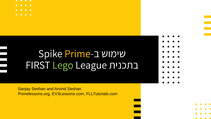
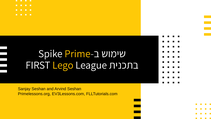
Lego colour: light green -> yellow (63, 65)
